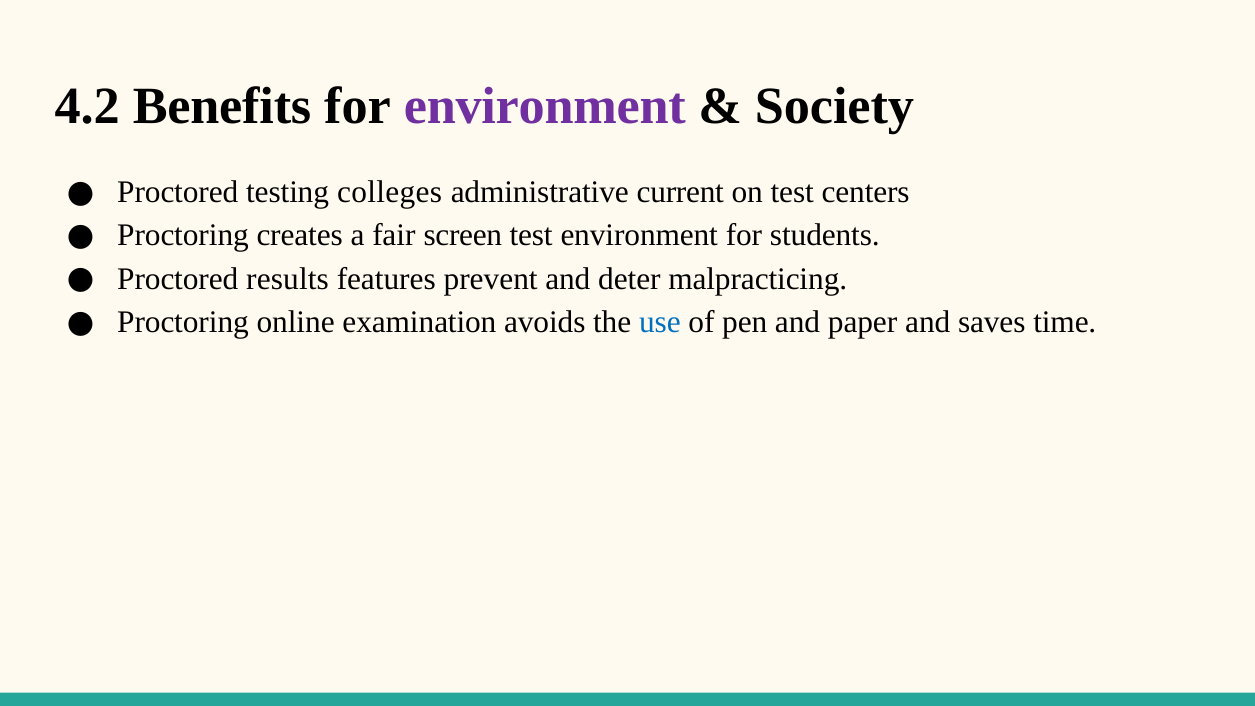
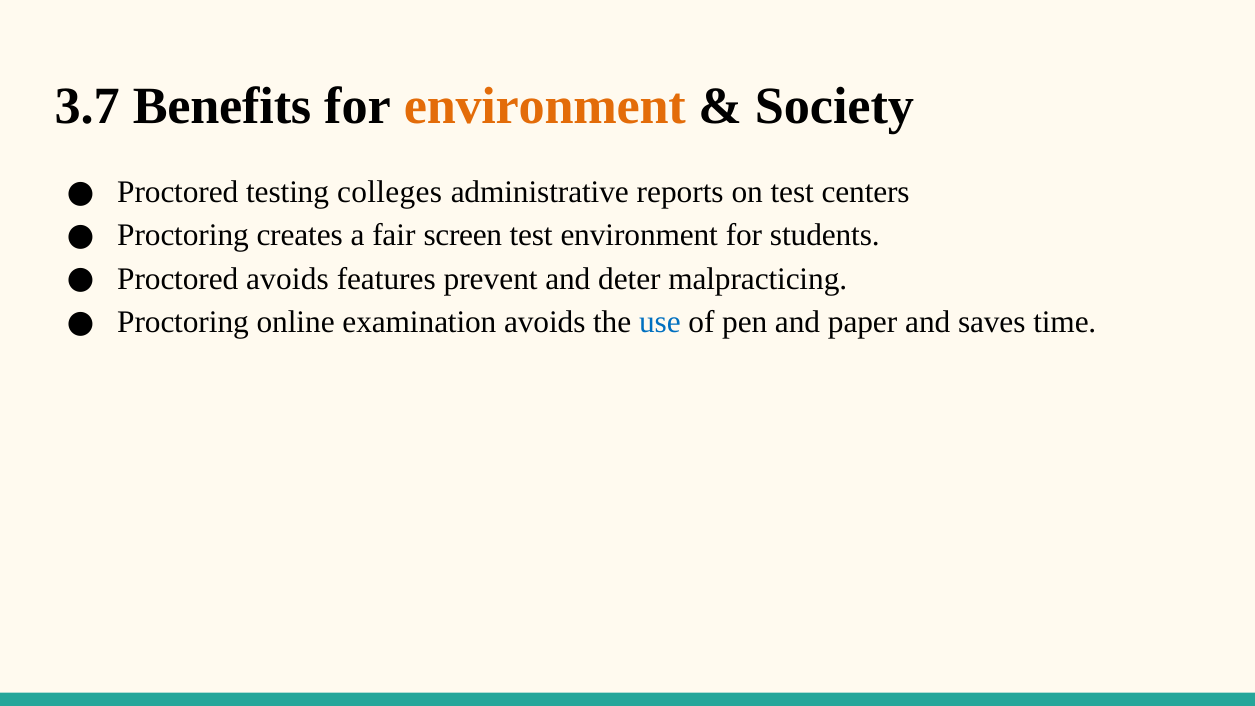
4.2: 4.2 -> 3.7 (87, 106)
environment colour: purple -> orange (545, 106)
current: current -> reports (680, 192)
Proctored results: results -> avoids (288, 279)
